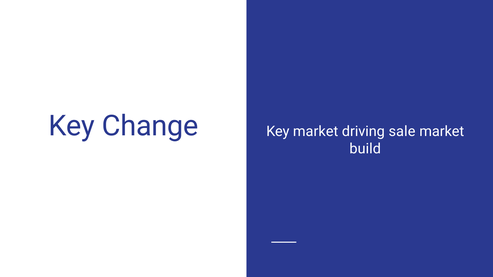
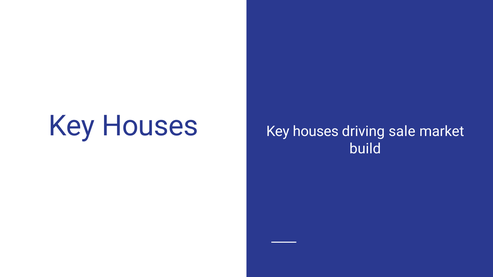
Change: Change -> Houses (150, 126)
market: market -> houses (316, 132)
